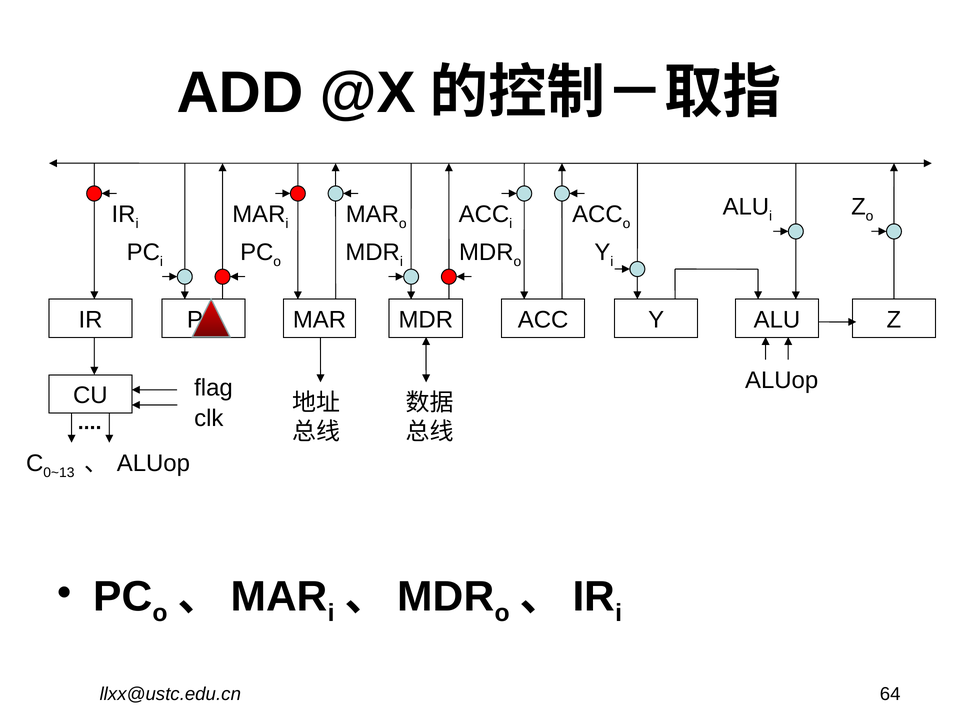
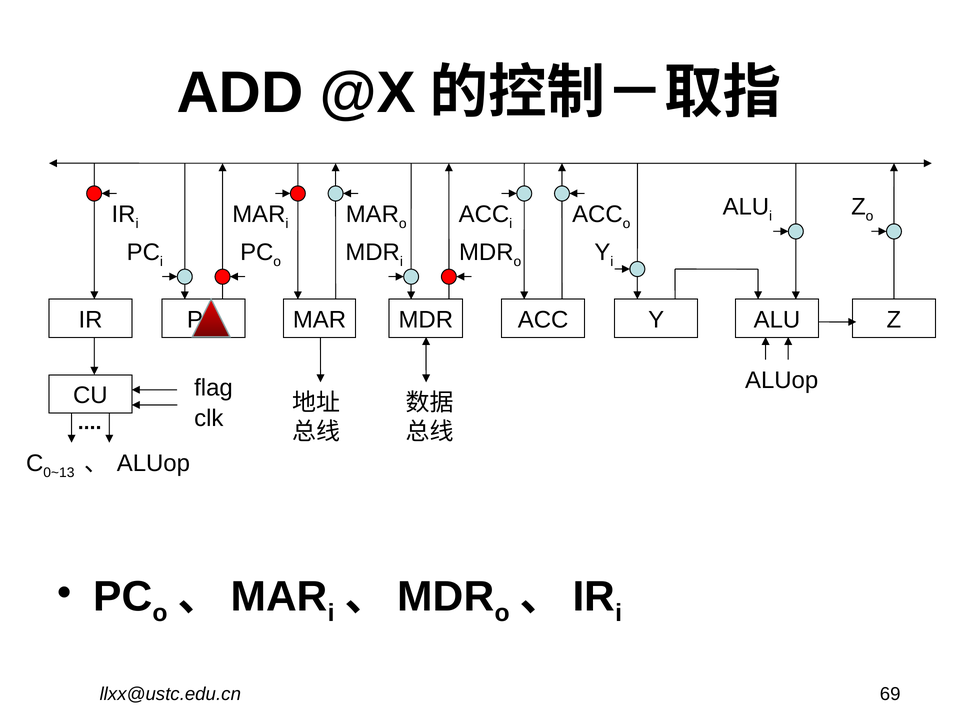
64: 64 -> 69 (890, 693)
